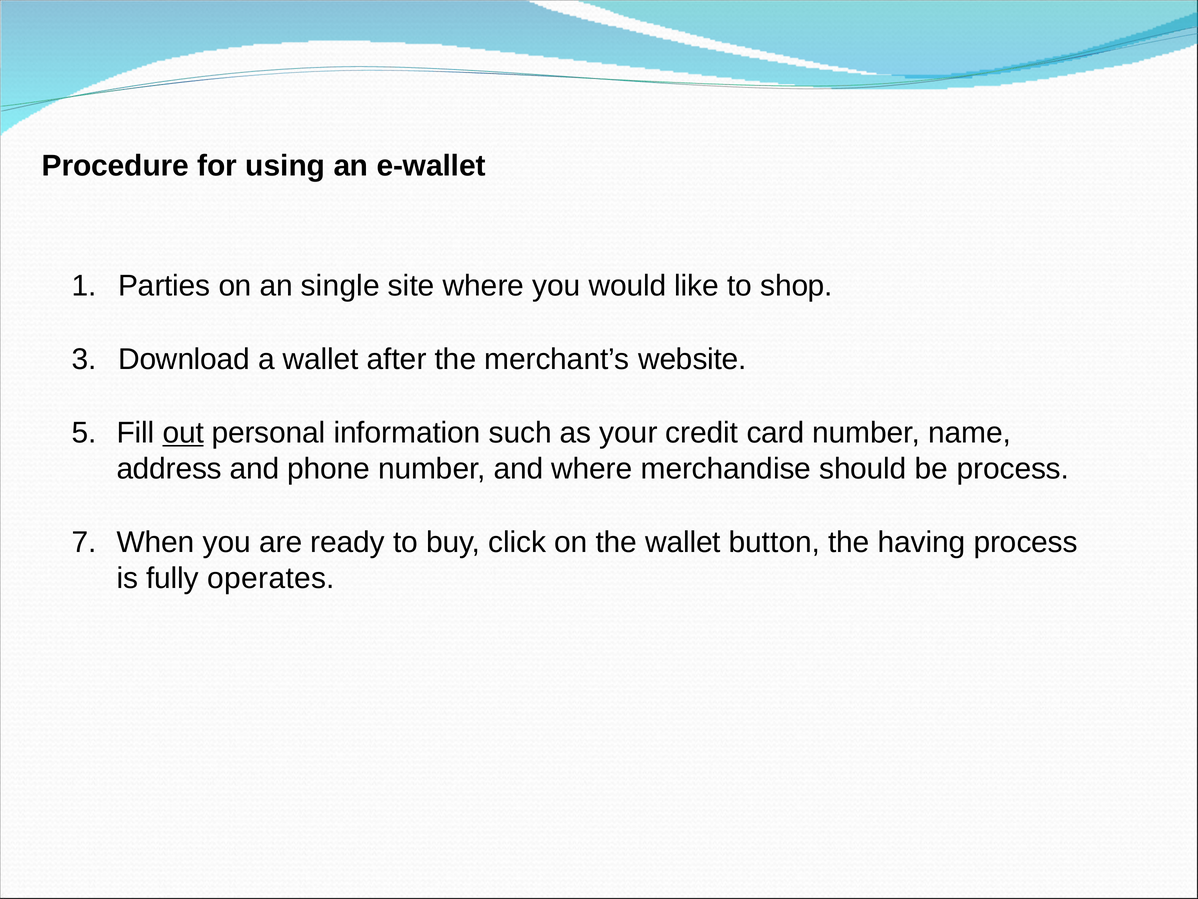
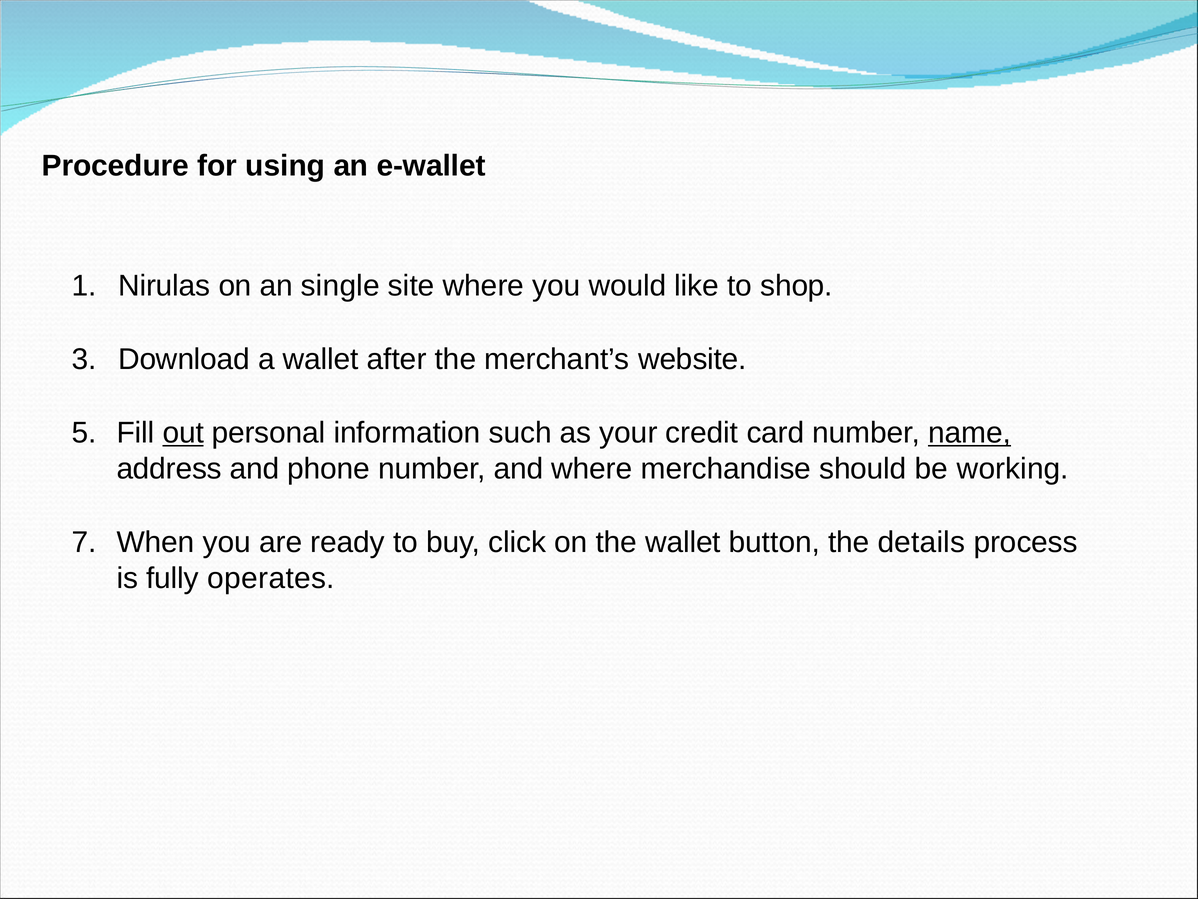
Parties: Parties -> Nirulas (164, 286)
name underline: none -> present (969, 433)
be process: process -> working (1013, 468)
having: having -> details (921, 542)
